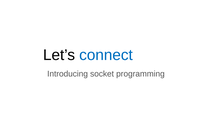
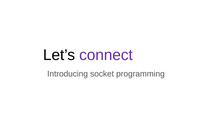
connect colour: blue -> purple (106, 55)
